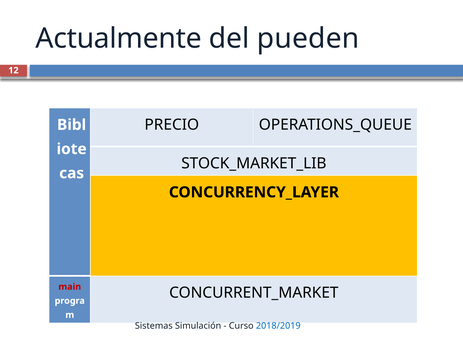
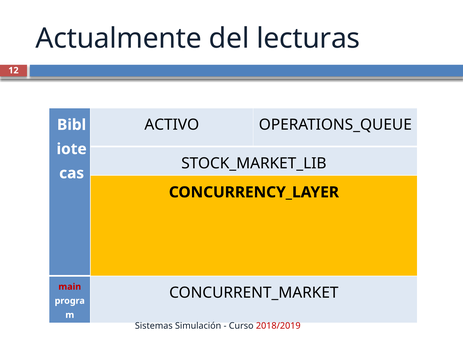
pueden: pueden -> lecturas (308, 39)
PRECIO: PRECIO -> ACTIVO (172, 125)
2018/2019 colour: blue -> red (278, 326)
